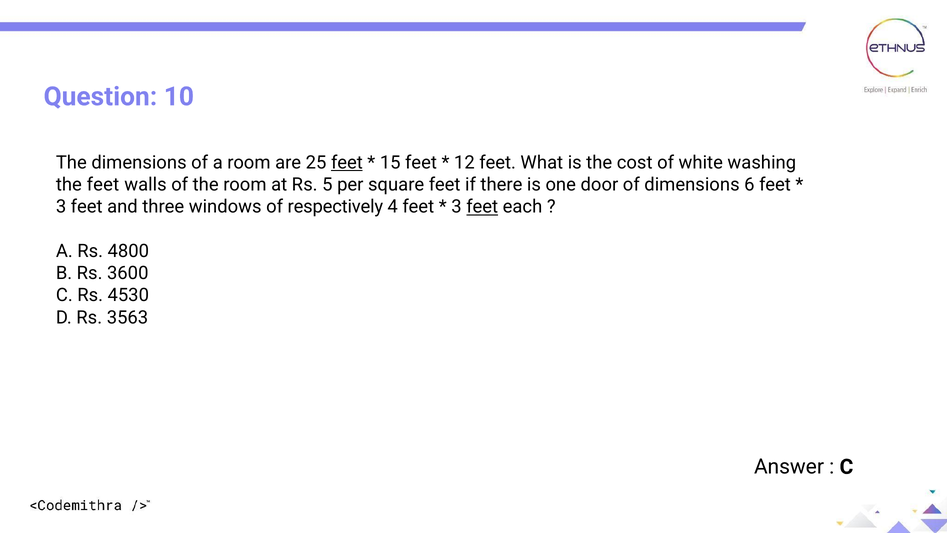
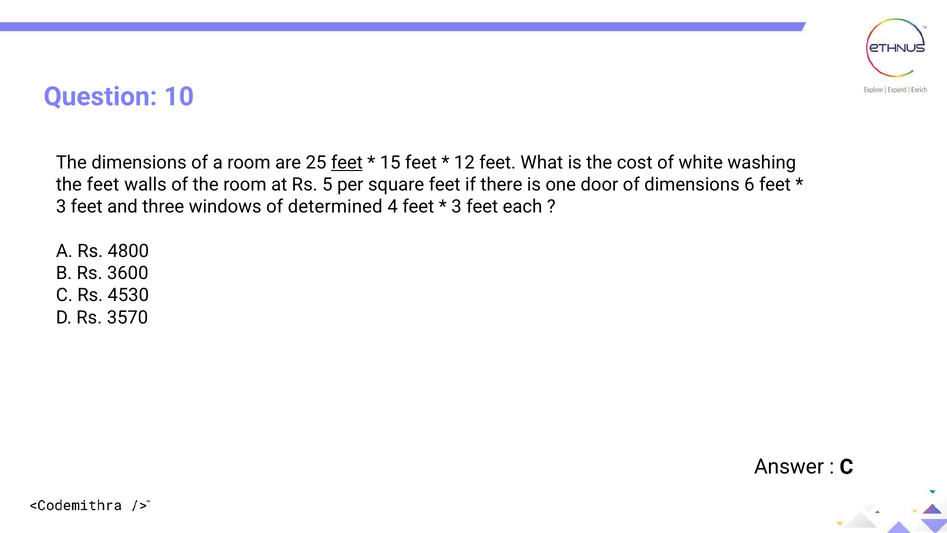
respectively: respectively -> determined (335, 207)
feet underline: present -> none (482, 207)
3563: 3563 -> 3570 (127, 317)
